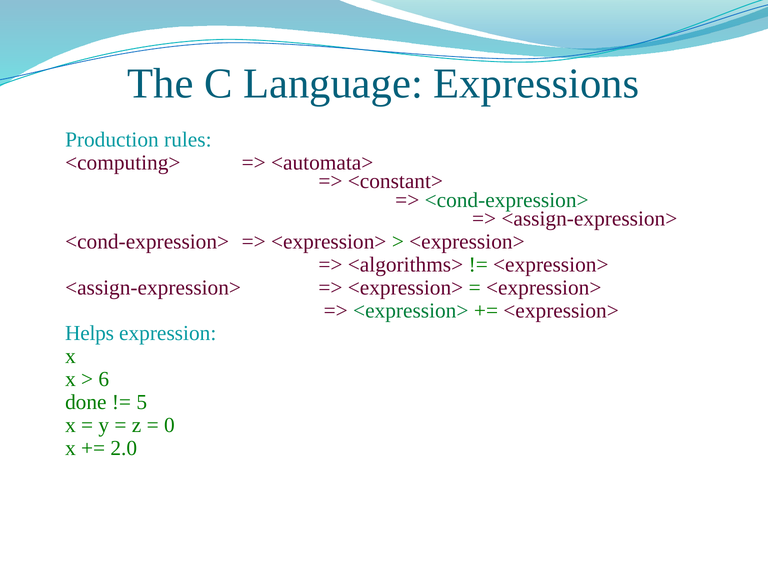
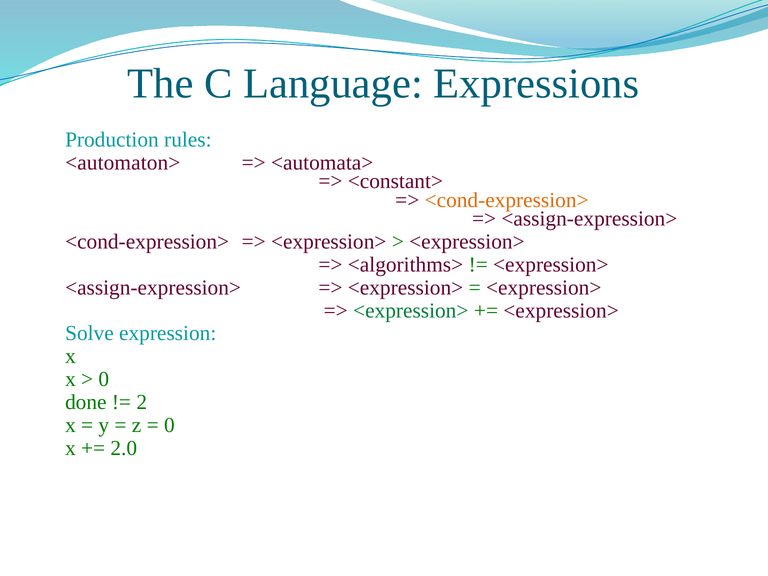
<computing>: <computing> -> <automaton> (123, 163)
<cond-expression> colour: green -> orange (507, 200)
Helps: Helps -> Solve (89, 333)
6: 6 -> 0 (104, 379)
5: 5 -> 2 (142, 402)
